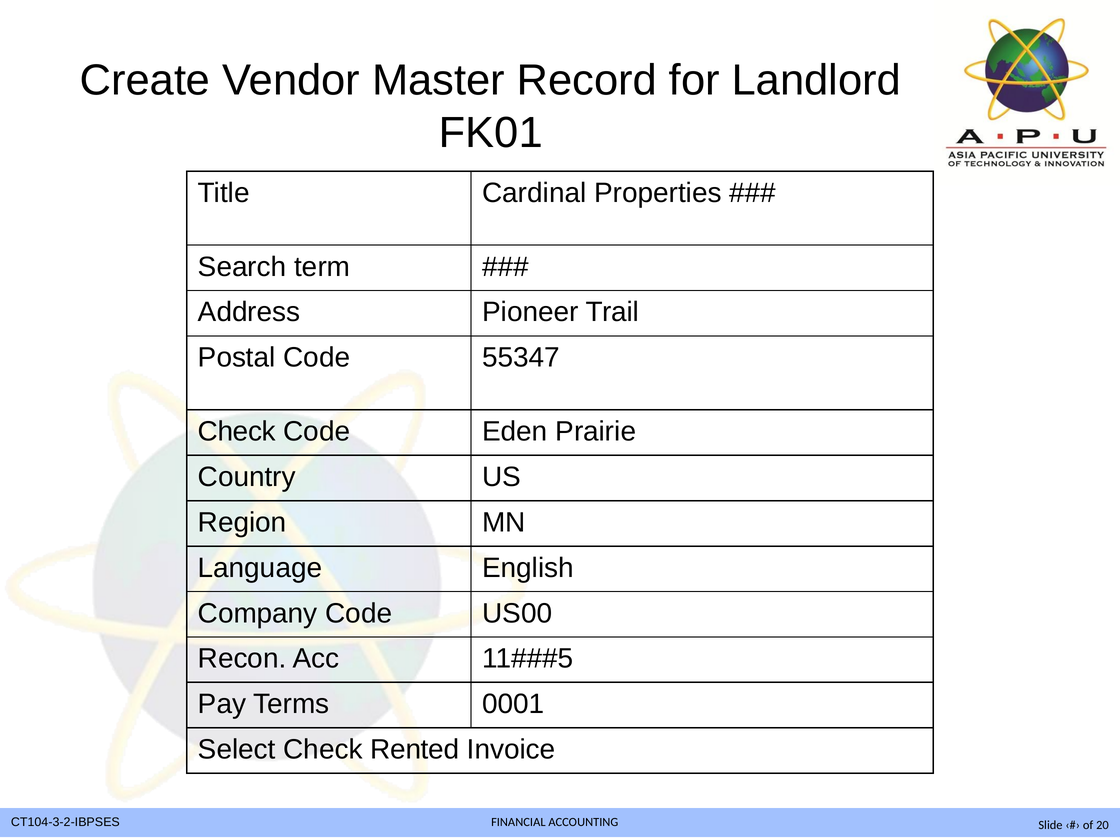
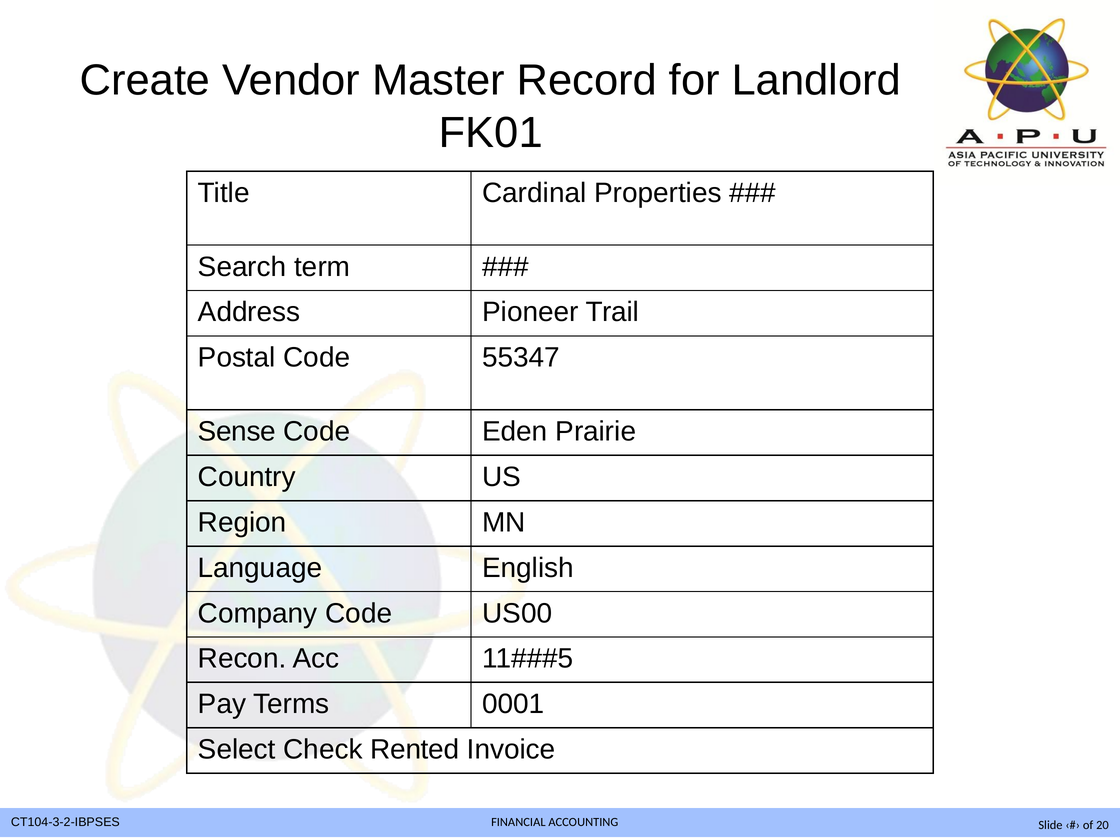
Check: Check -> Sense (237, 432)
